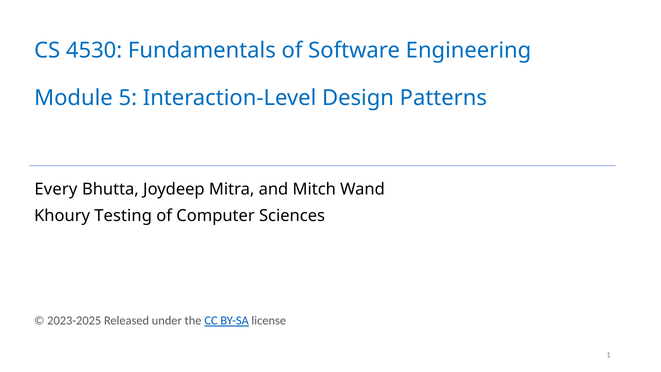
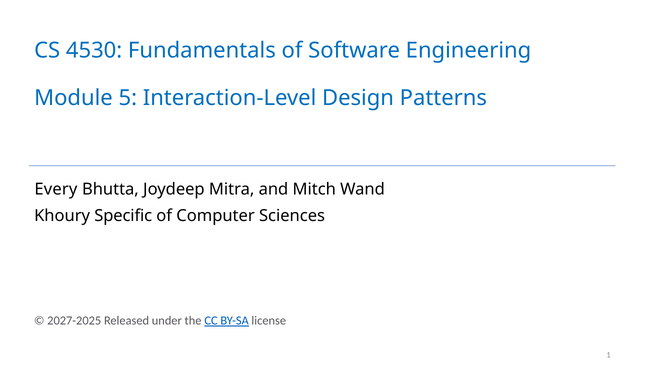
Testing: Testing -> Specific (123, 216)
2023-2025: 2023-2025 -> 2027-2025 (74, 320)
